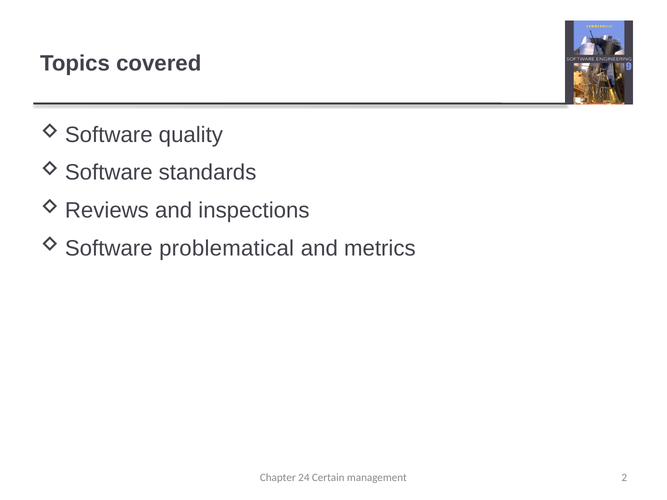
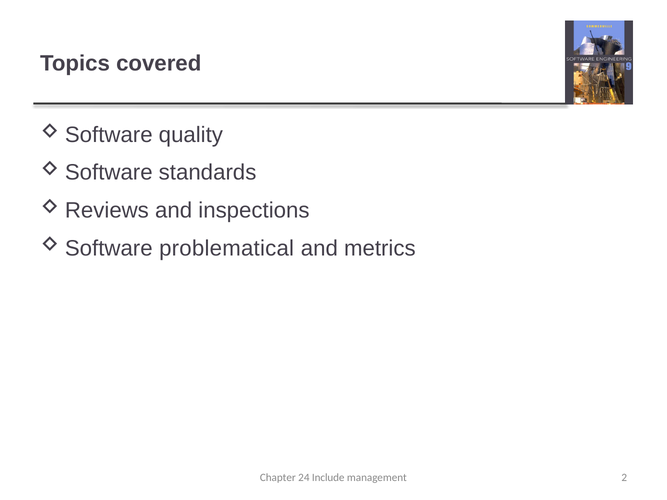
Certain: Certain -> Include (328, 478)
